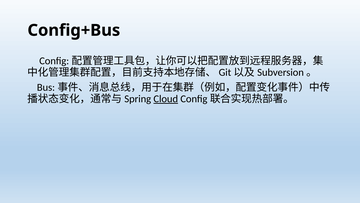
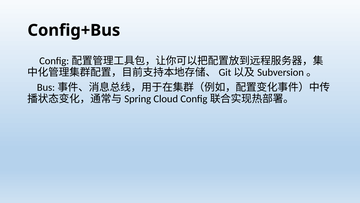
Cloud underline: present -> none (166, 99)
